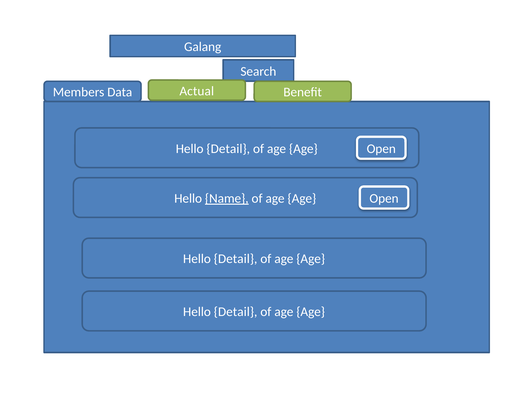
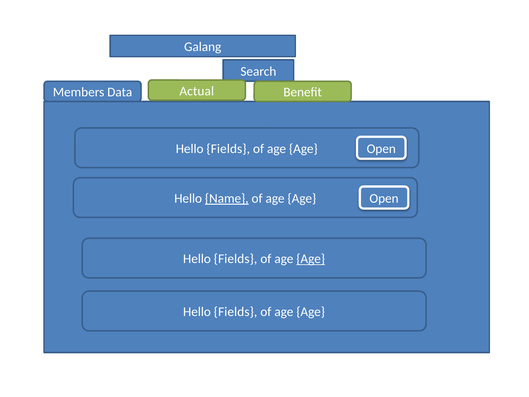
Detail: Detail -> Fields (228, 149)
Detail: Detail -> Fields (236, 259)
Age underline: none -> present (311, 259)
Detail: Detail -> Fields (236, 312)
